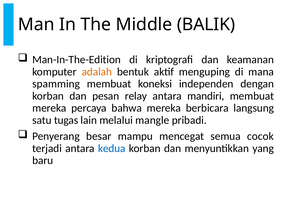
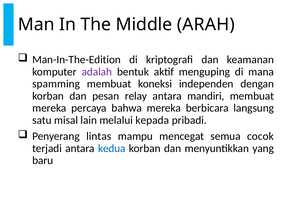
BALIK: BALIK -> ARAH (206, 24)
adalah colour: orange -> purple (97, 72)
tugas: tugas -> misal (66, 120)
mangle: mangle -> kepada (152, 120)
besar: besar -> lintas (99, 136)
